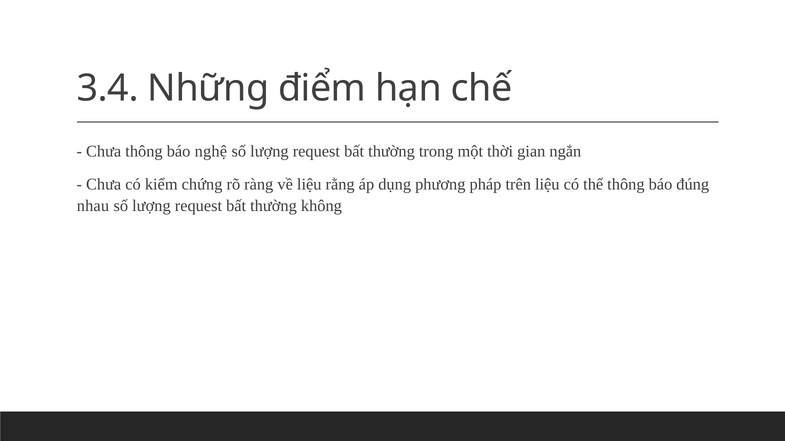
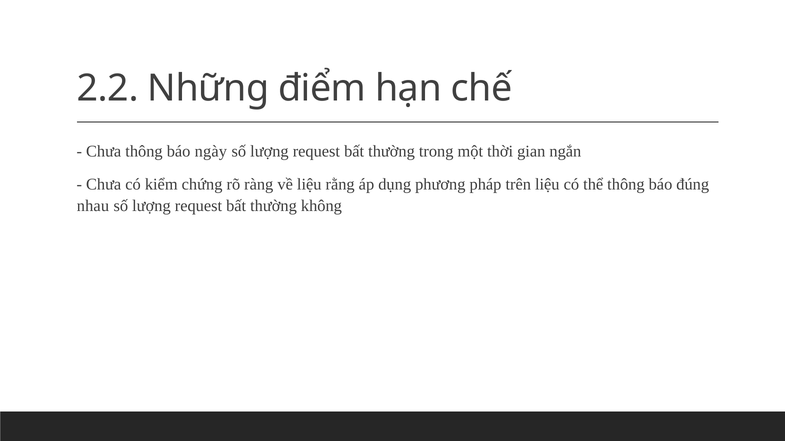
3.4: 3.4 -> 2.2 (108, 88)
nghệ: nghệ -> ngày (211, 152)
